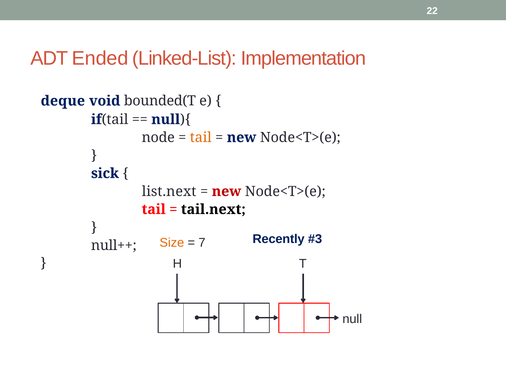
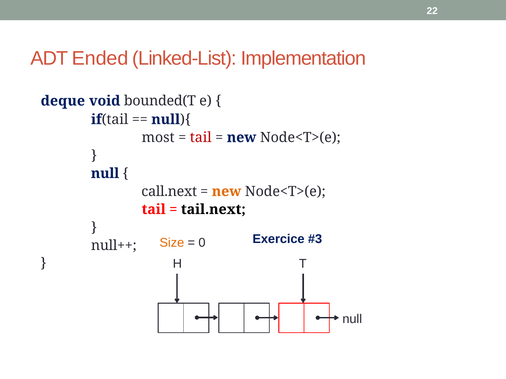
node: node -> most (158, 138)
tail colour: orange -> red (201, 138)
sick: sick -> null (105, 174)
list.next: list.next -> call.next (169, 192)
new colour: red -> orange (227, 192)
Recently: Recently -> Exercice (279, 239)
7: 7 -> 0 (202, 243)
